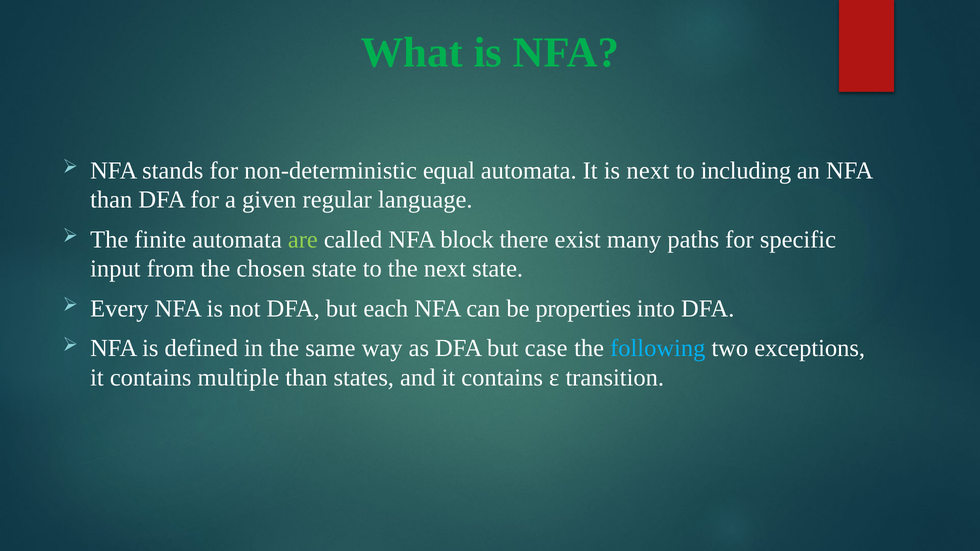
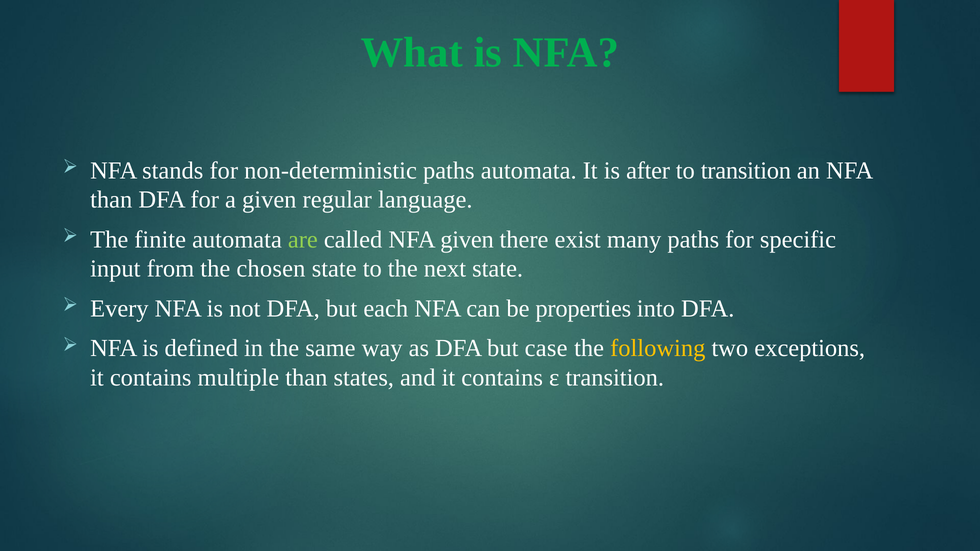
non-deterministic equal: equal -> paths (449, 171)
is next: next -> after (648, 171)
to including: including -> transition (746, 171)
NFA block: block -> given (467, 240)
following colour: light blue -> yellow (658, 348)
